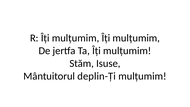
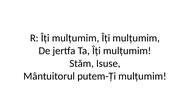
deplin-Ți: deplin-Ți -> putem-Ți (97, 76)
